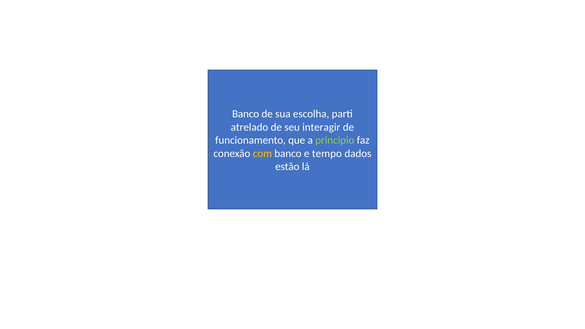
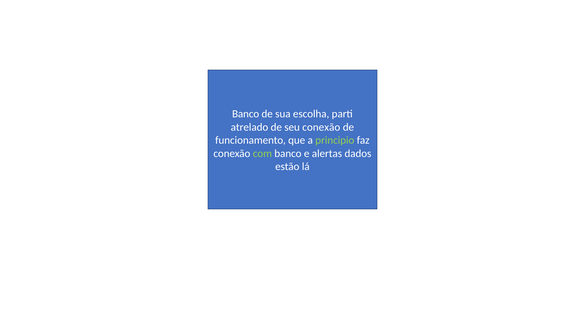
seu interagir: interagir -> conexão (321, 127)
com colour: yellow -> light green (262, 153)
tempo: tempo -> alertas (327, 153)
